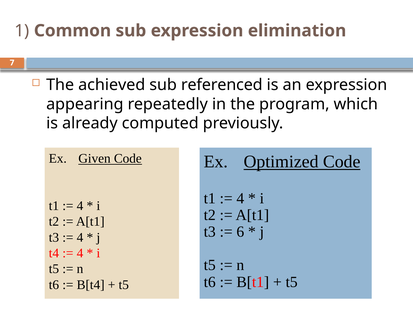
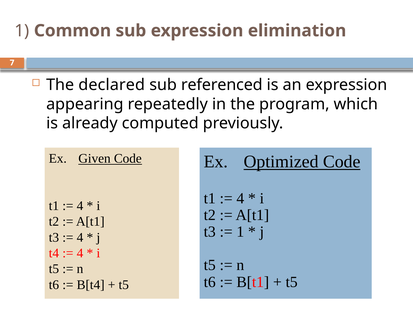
achieved: achieved -> declared (112, 85)
6: 6 -> 1 (240, 232)
